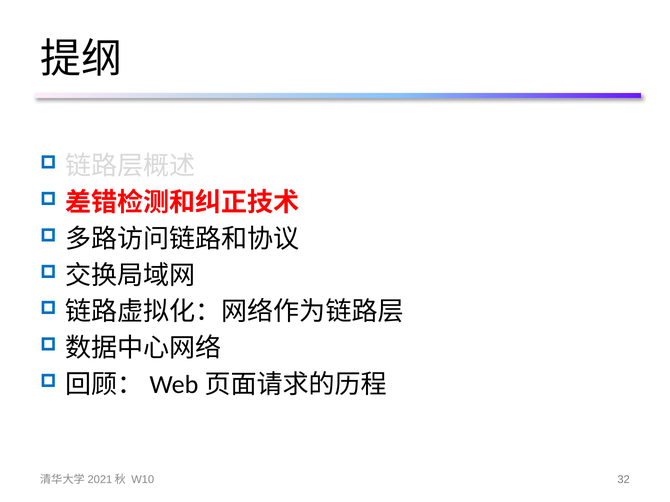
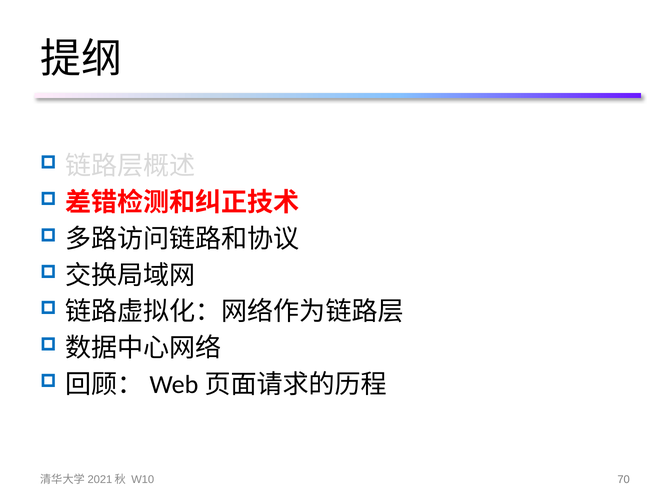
32: 32 -> 70 (624, 480)
